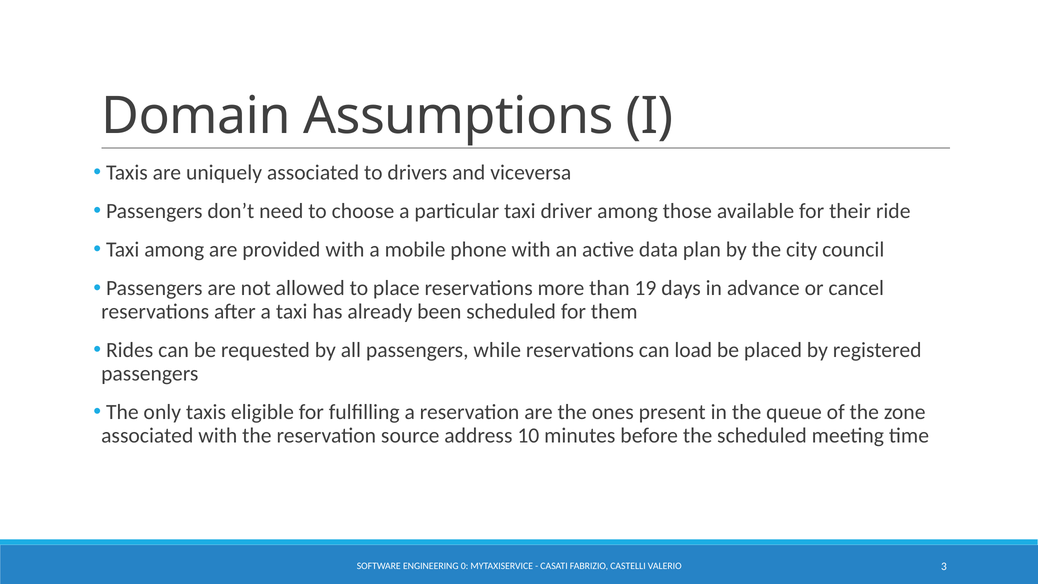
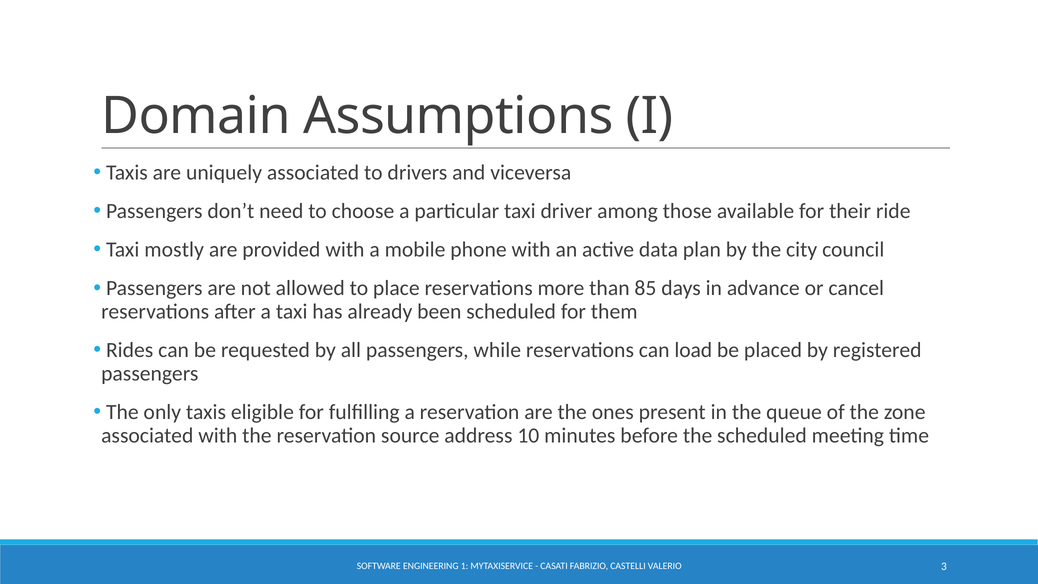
Taxi among: among -> mostly (174, 250)
19: 19 -> 85 (645, 288)
0: 0 -> 1 (465, 566)
